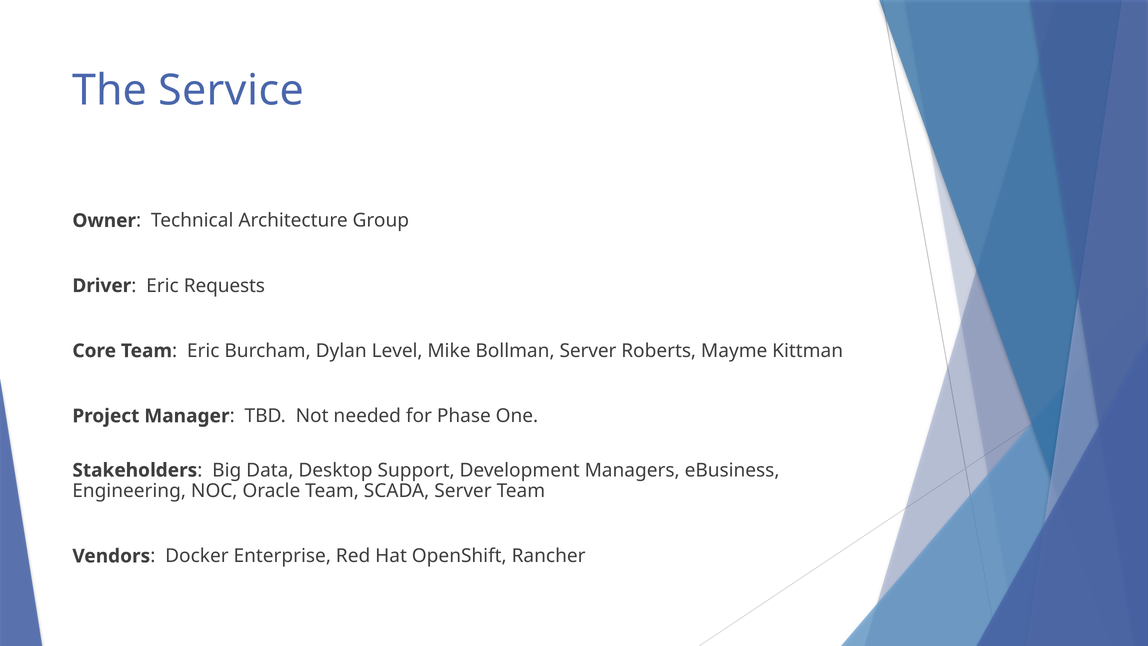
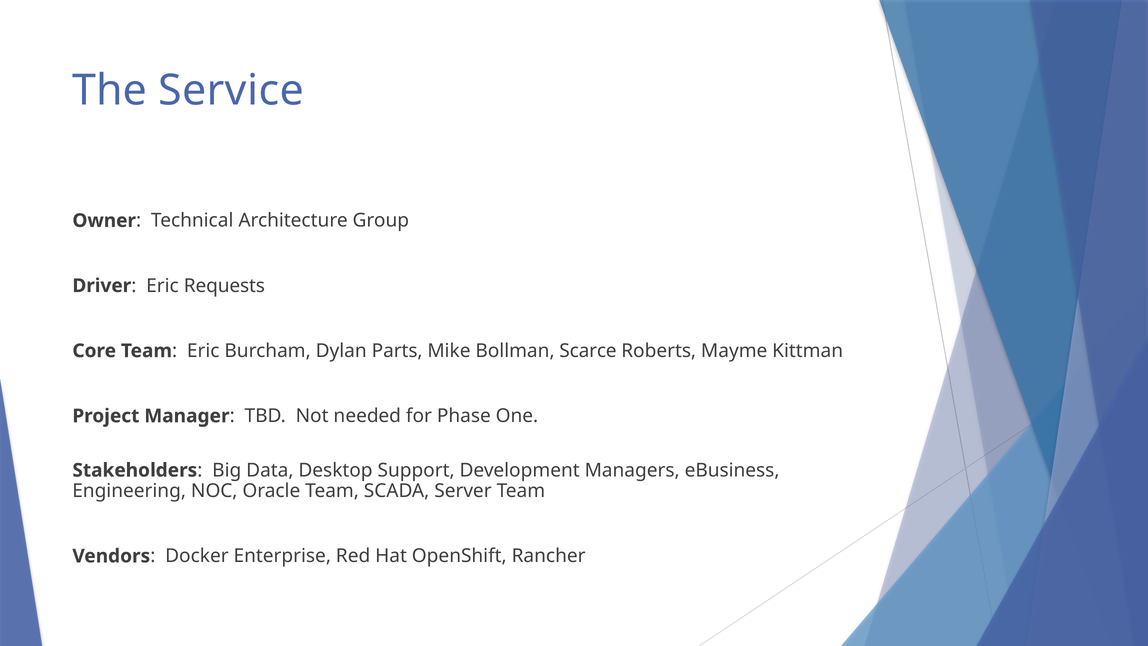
Level: Level -> Parts (397, 351)
Bollman Server: Server -> Scarce (588, 351)
